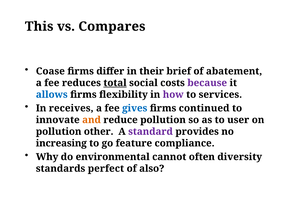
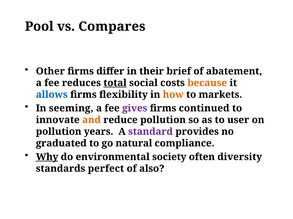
This: This -> Pool (39, 27)
Coase: Coase -> Other (50, 71)
because colour: purple -> orange (207, 83)
how colour: purple -> orange (173, 95)
services: services -> markets (220, 95)
receives: receives -> seeming (71, 109)
gives colour: blue -> purple (135, 109)
other: other -> years (99, 132)
increasing: increasing -> graduated (61, 144)
feature: feature -> natural (134, 144)
Why underline: none -> present (47, 157)
cannot: cannot -> society (169, 157)
